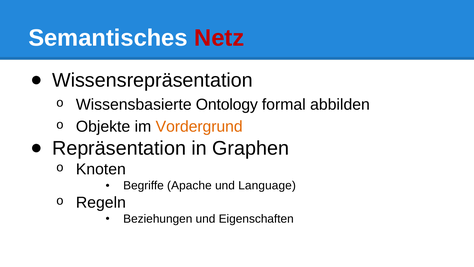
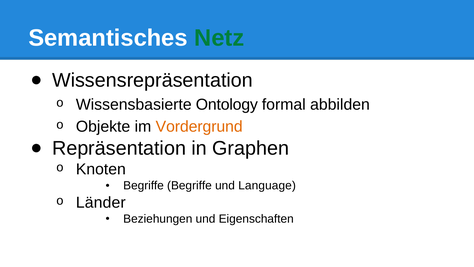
Netz colour: red -> green (219, 38)
Begriffe Apache: Apache -> Begriffe (189, 185)
Regeln: Regeln -> Länder (101, 202)
